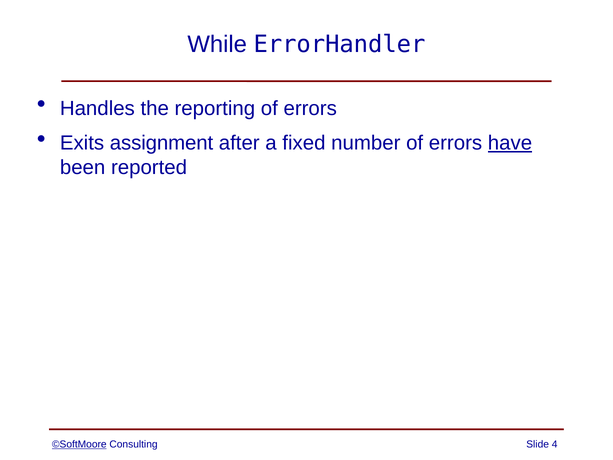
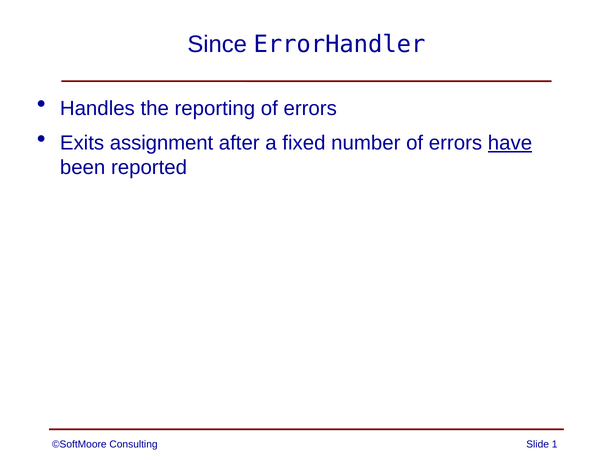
While: While -> Since (217, 45)
©SoftMoore underline: present -> none (79, 444)
4: 4 -> 1 (555, 444)
